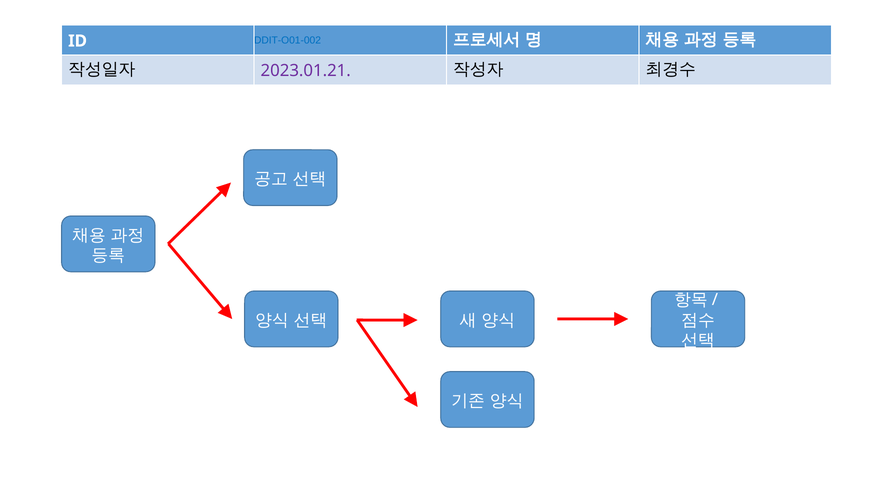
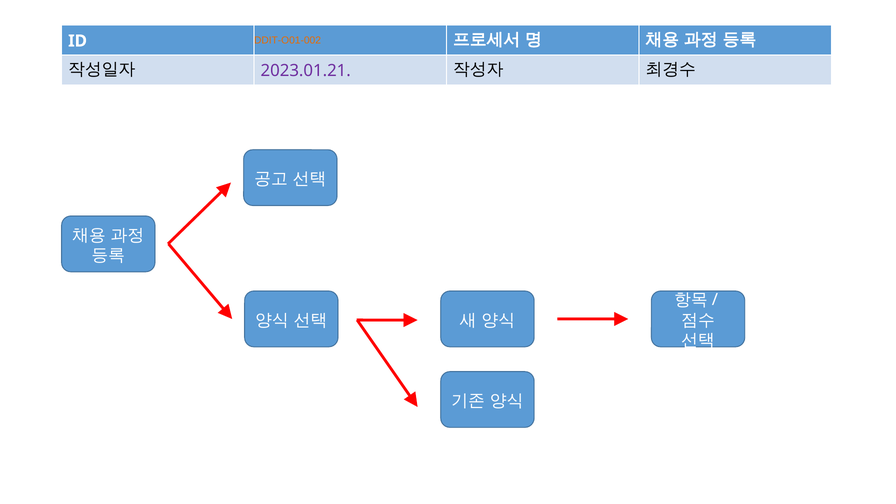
DDIT-O01-002 colour: blue -> orange (287, 40)
